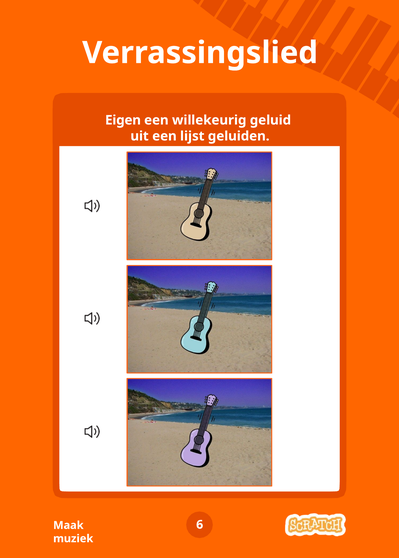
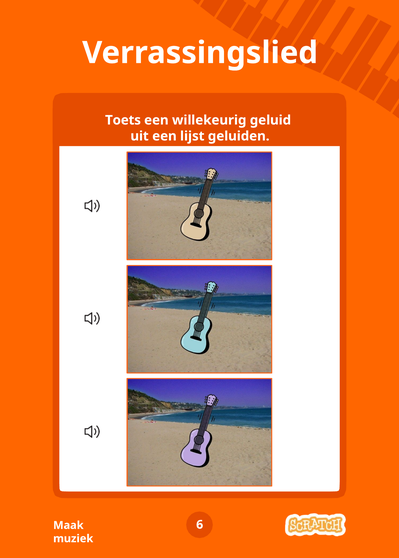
Eigen: Eigen -> Toets (123, 120)
